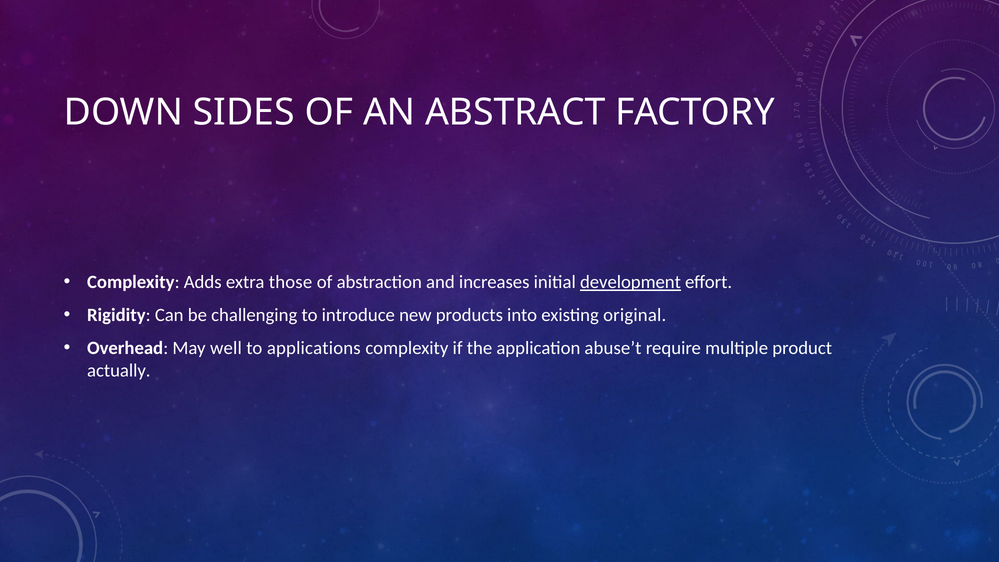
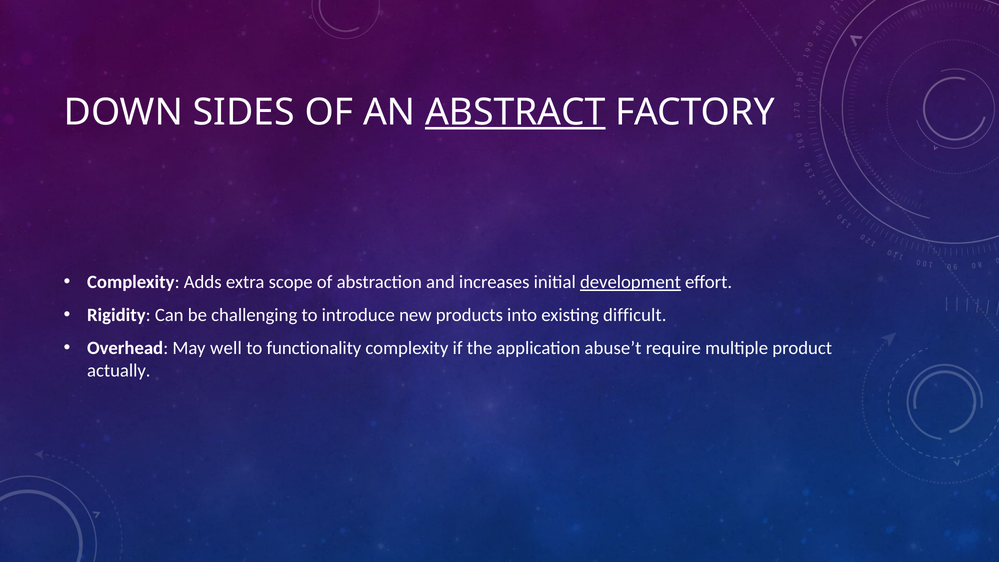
ABSTRACT underline: none -> present (515, 112)
those: those -> scope (291, 282)
original: original -> difficult (635, 315)
applications: applications -> functionality (314, 348)
